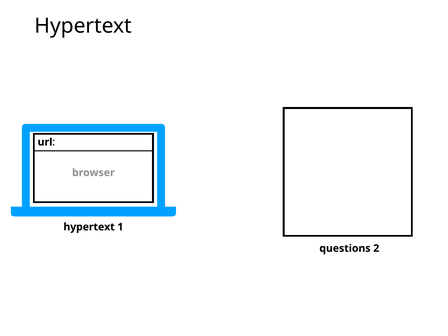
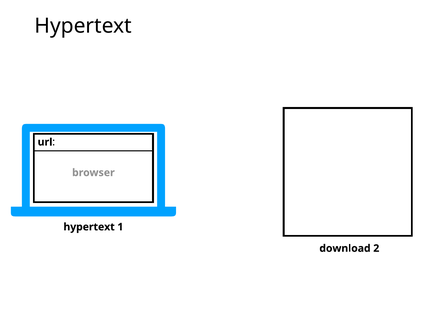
questions: questions -> download (345, 248)
